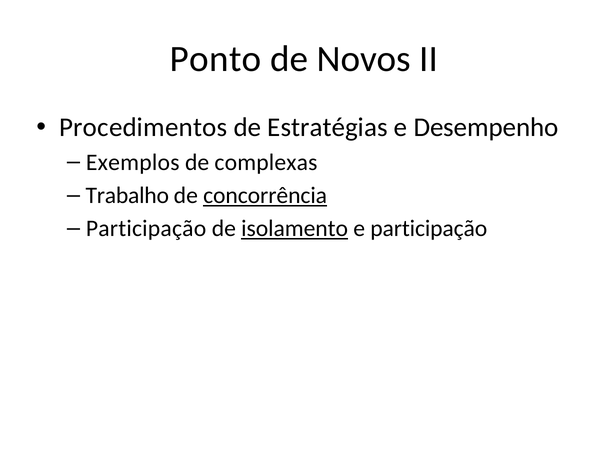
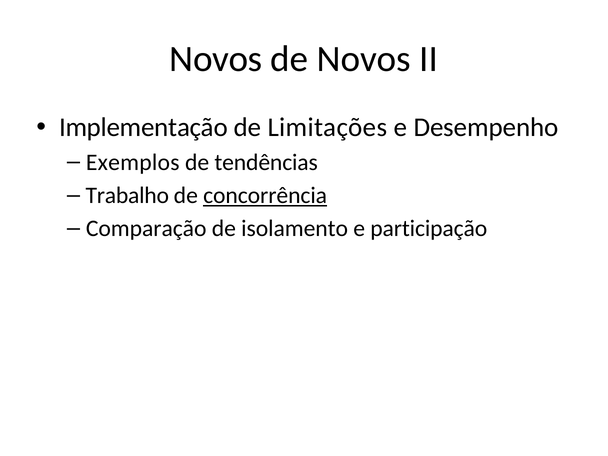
Ponto: Ponto -> Novos (216, 59)
Procedimentos: Procedimentos -> Implementação (144, 128)
Estratégias: Estratégias -> Limitações (327, 128)
complexas: complexas -> tendências (266, 162)
Participação: Participação -> Comparação (146, 229)
isolamento underline: present -> none (295, 229)
